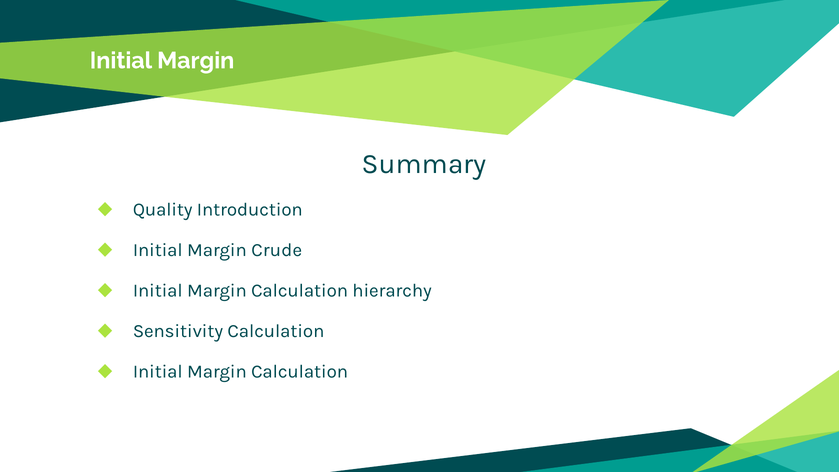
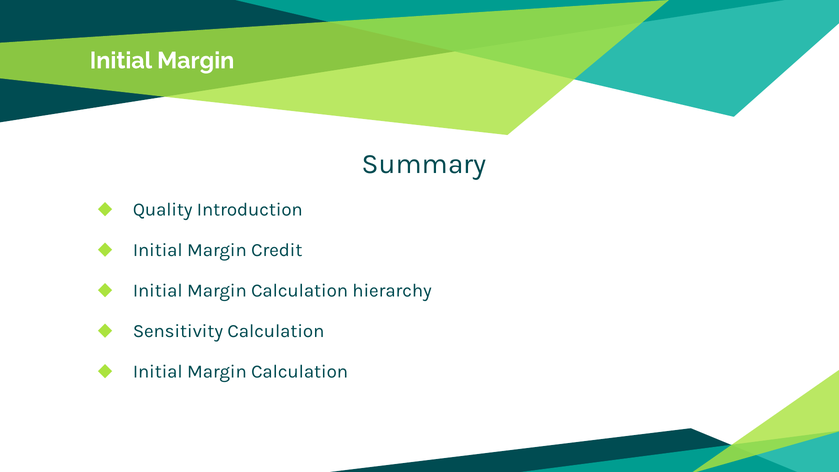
Crude: Crude -> Credit (277, 250)
